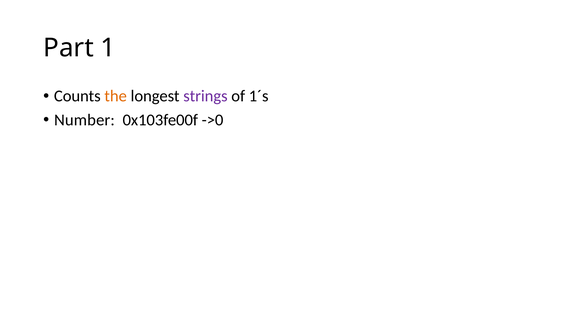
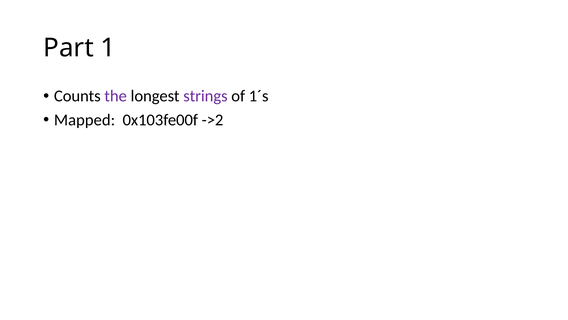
the colour: orange -> purple (116, 96)
Number: Number -> Mapped (85, 120)
->0: ->0 -> ->2 (213, 120)
